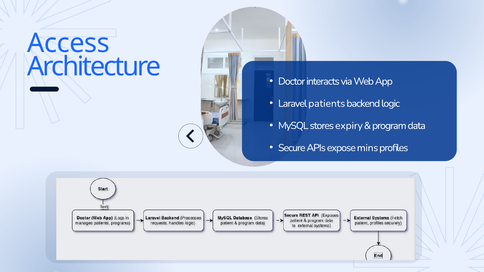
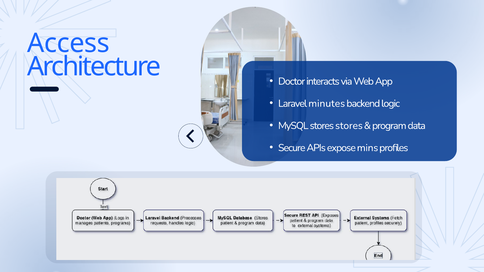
patients: patients -> minutes (327, 104)
stores expiry: expiry -> stores (349, 126)
